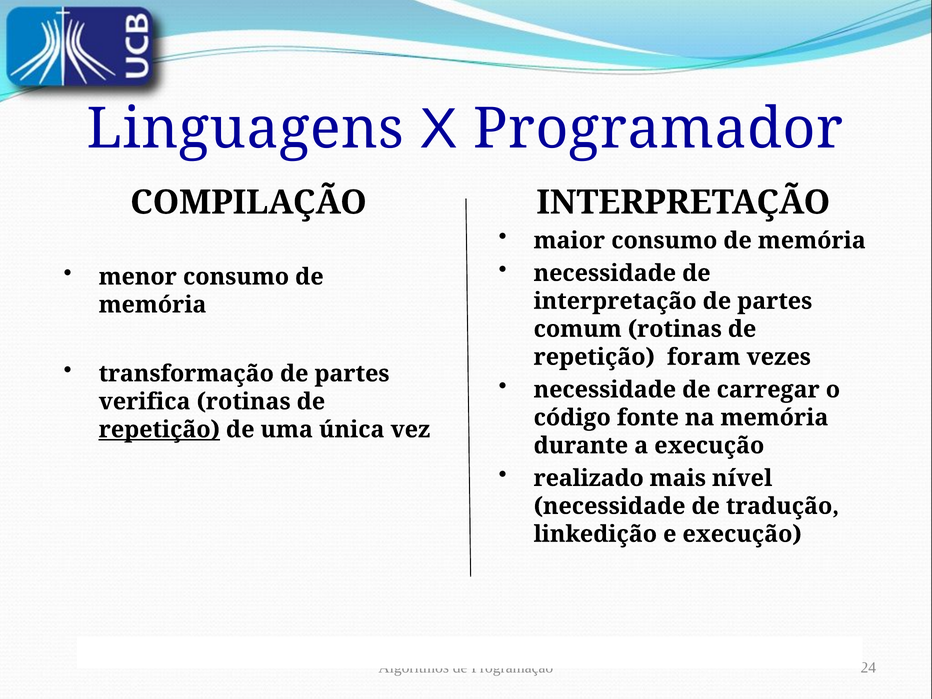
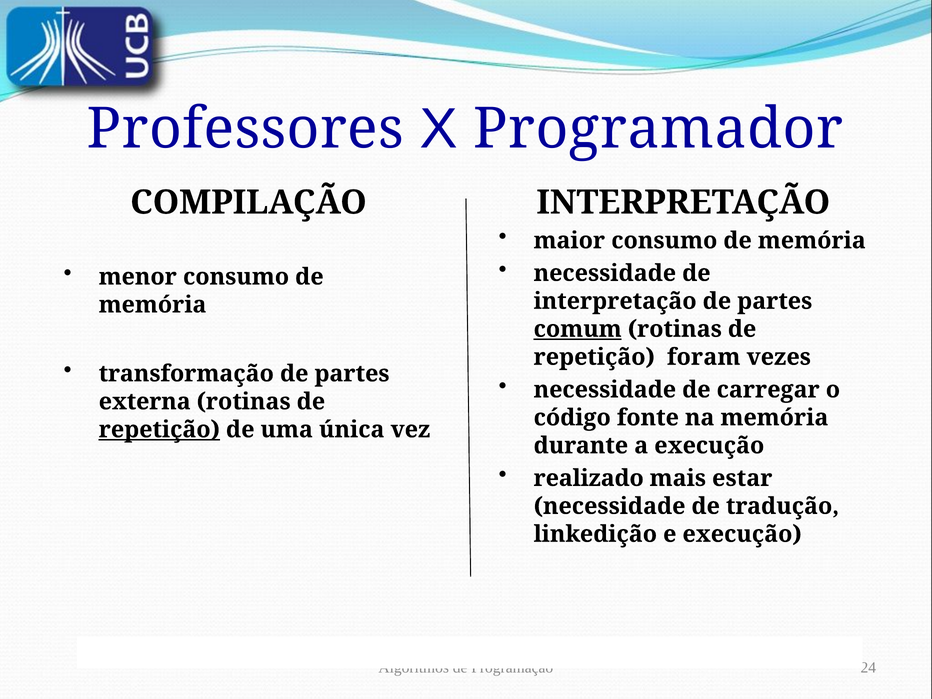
Linguagens: Linguagens -> Professores (246, 129)
comum underline: none -> present (578, 329)
verifica: verifica -> externa (145, 402)
nível: nível -> estar (742, 478)
